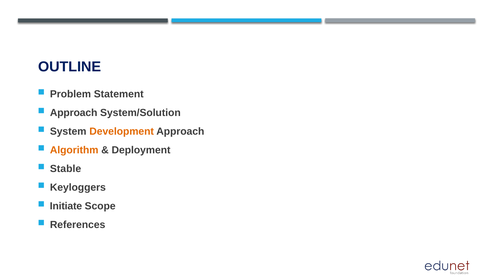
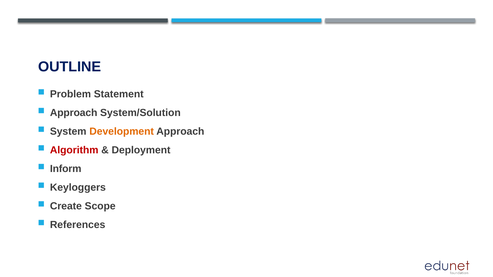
Algorithm colour: orange -> red (74, 150)
Stable: Stable -> Inform (66, 169)
Initiate: Initiate -> Create (66, 206)
